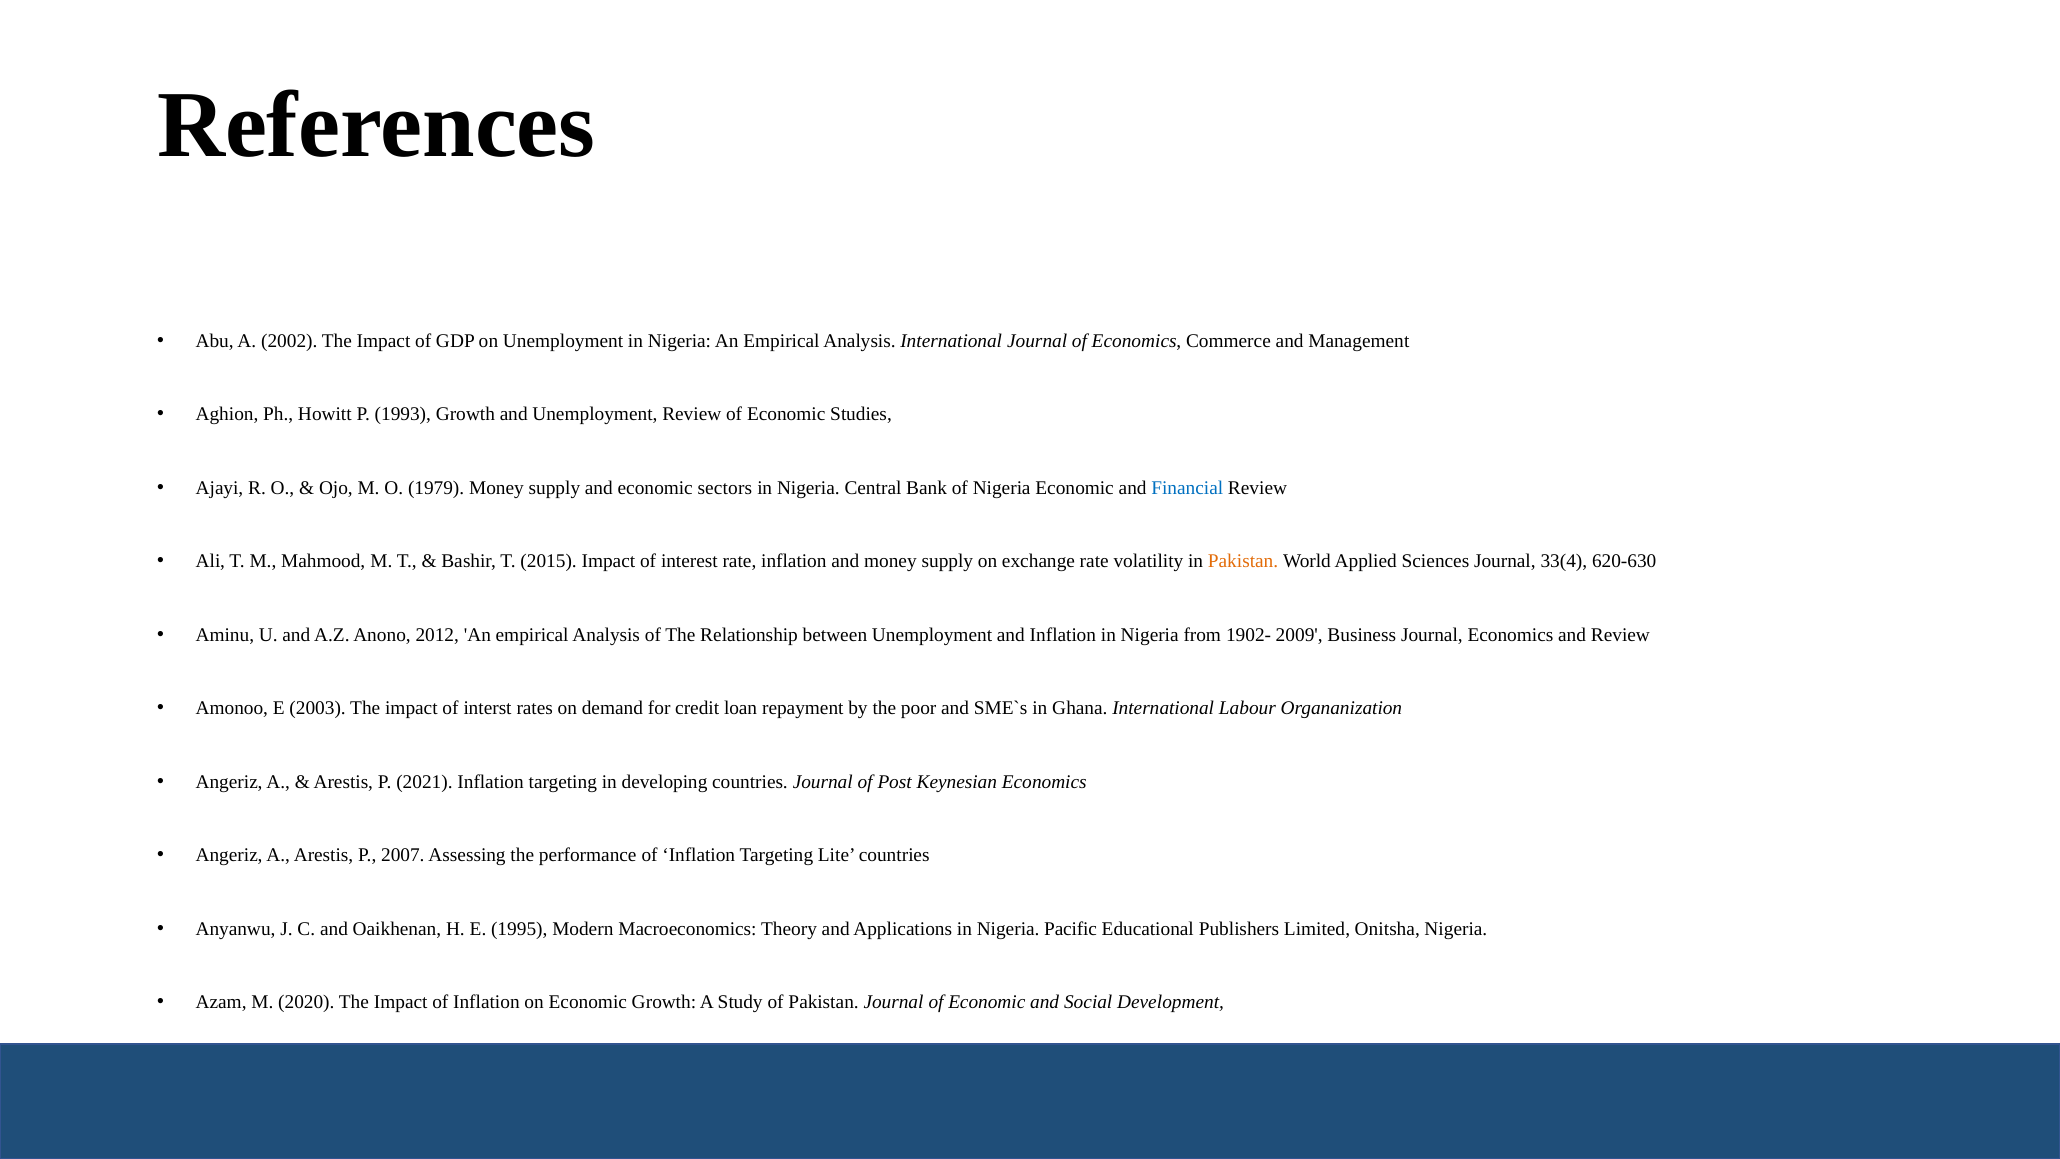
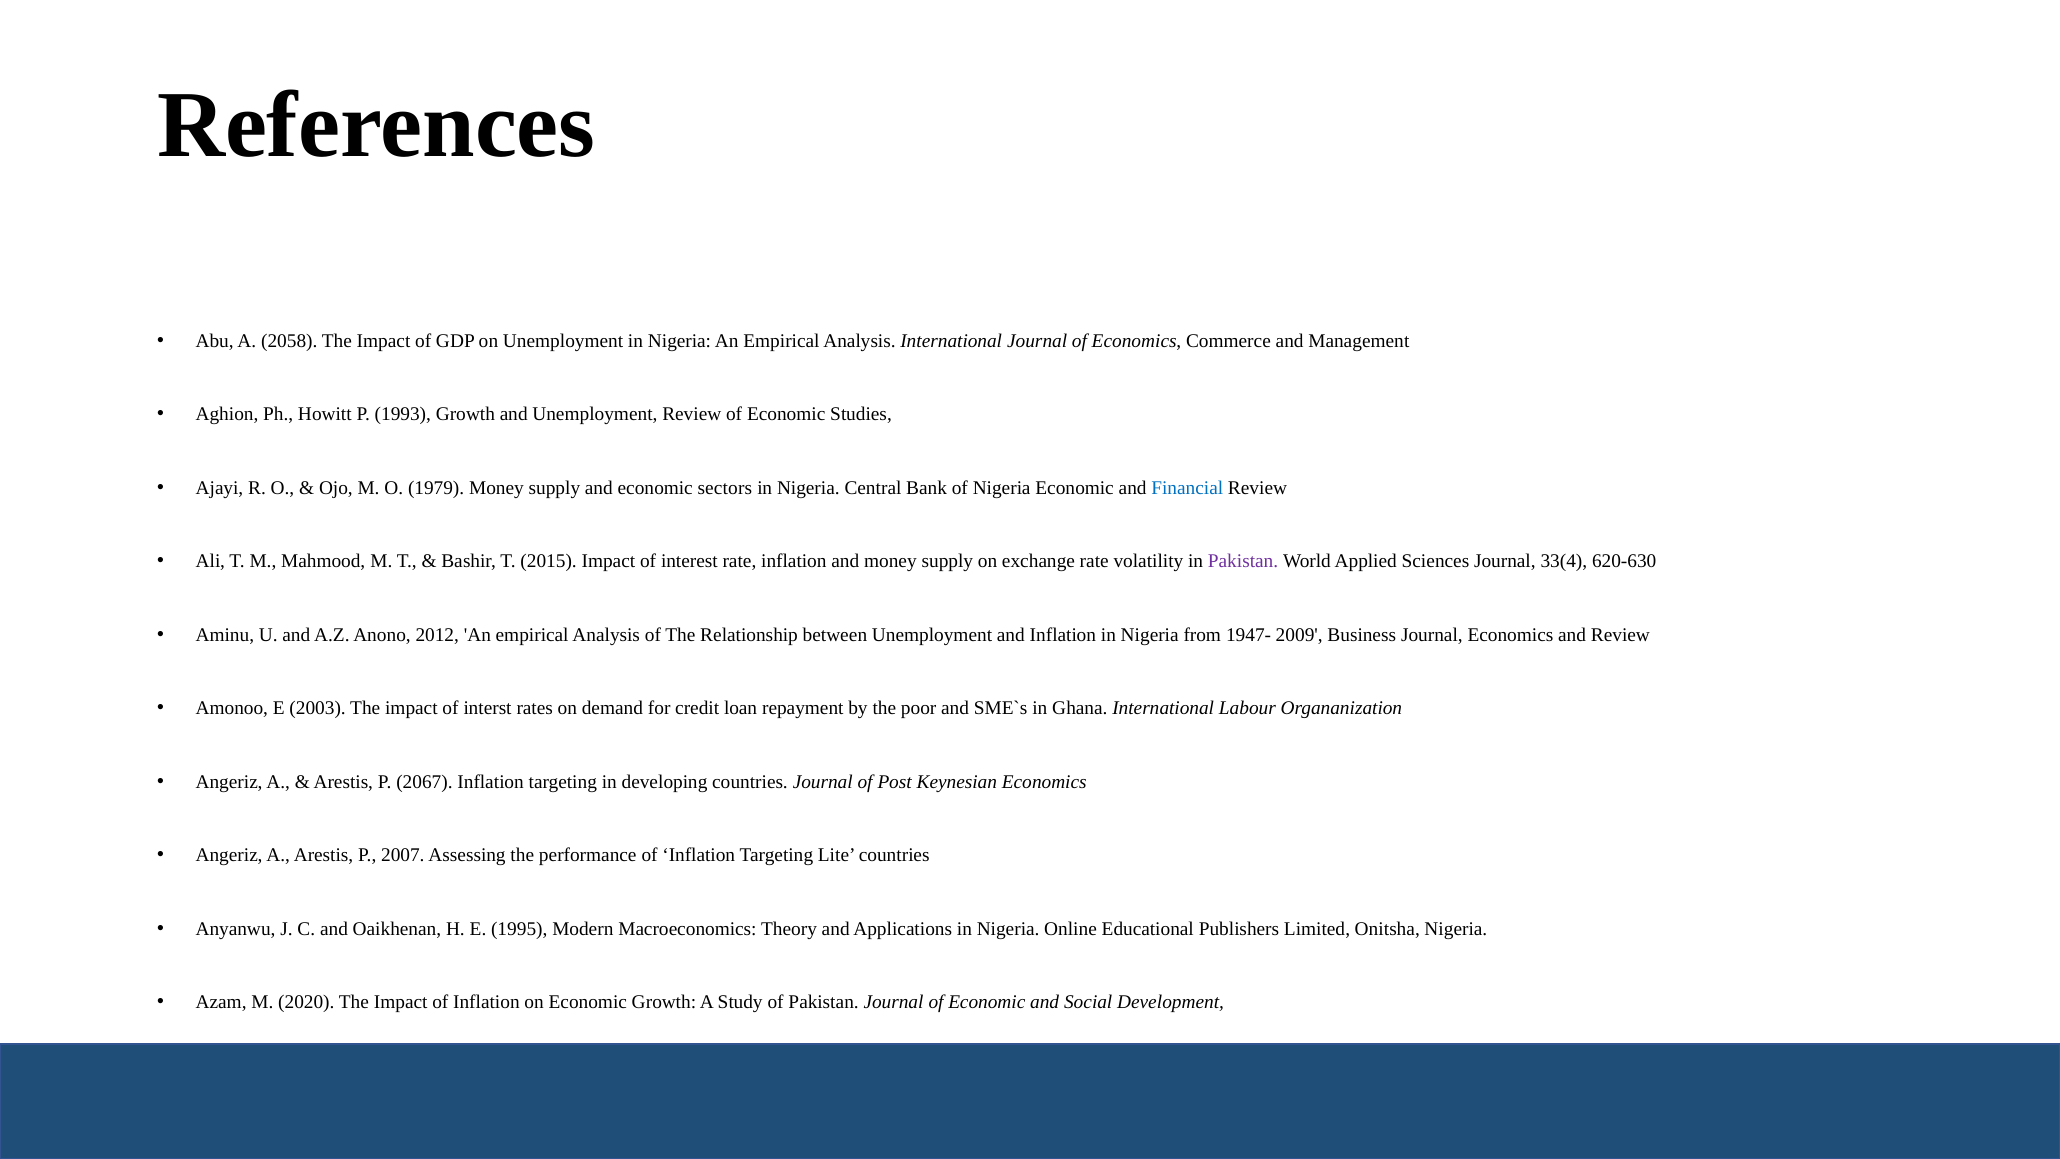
2002: 2002 -> 2058 (289, 341)
Pakistan colour: orange -> purple (1243, 561)
1902-: 1902- -> 1947- (1249, 635)
2021: 2021 -> 2067 (424, 782)
Pacific: Pacific -> Online (1071, 929)
